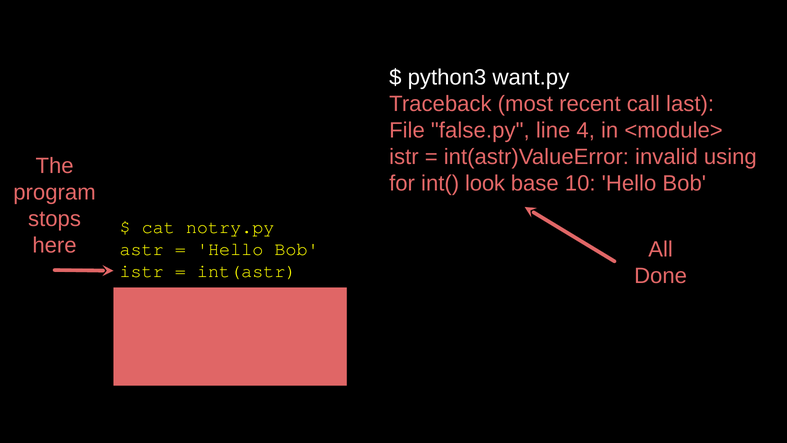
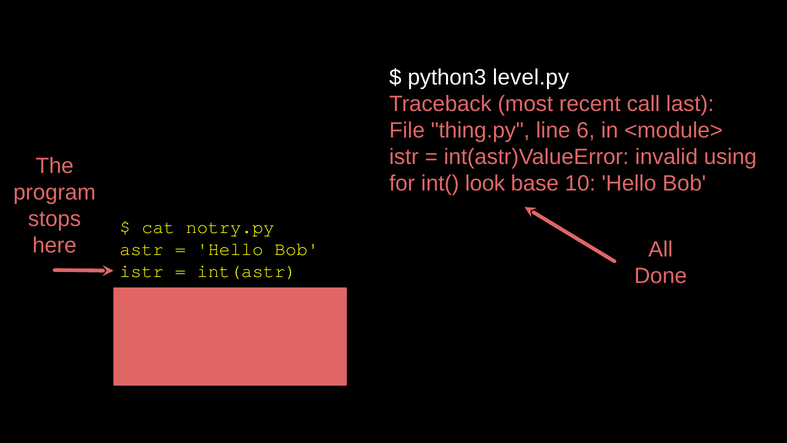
want.py: want.py -> level.py (531, 77)
false.py: false.py -> thing.py (480, 130)
4: 4 -> 6 (586, 130)
